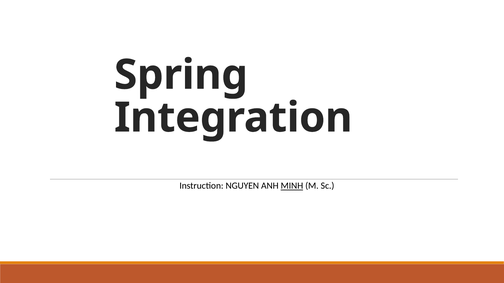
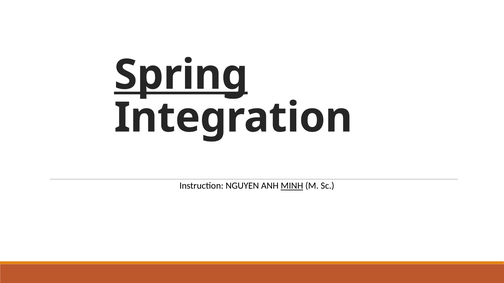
Spring underline: none -> present (181, 75)
